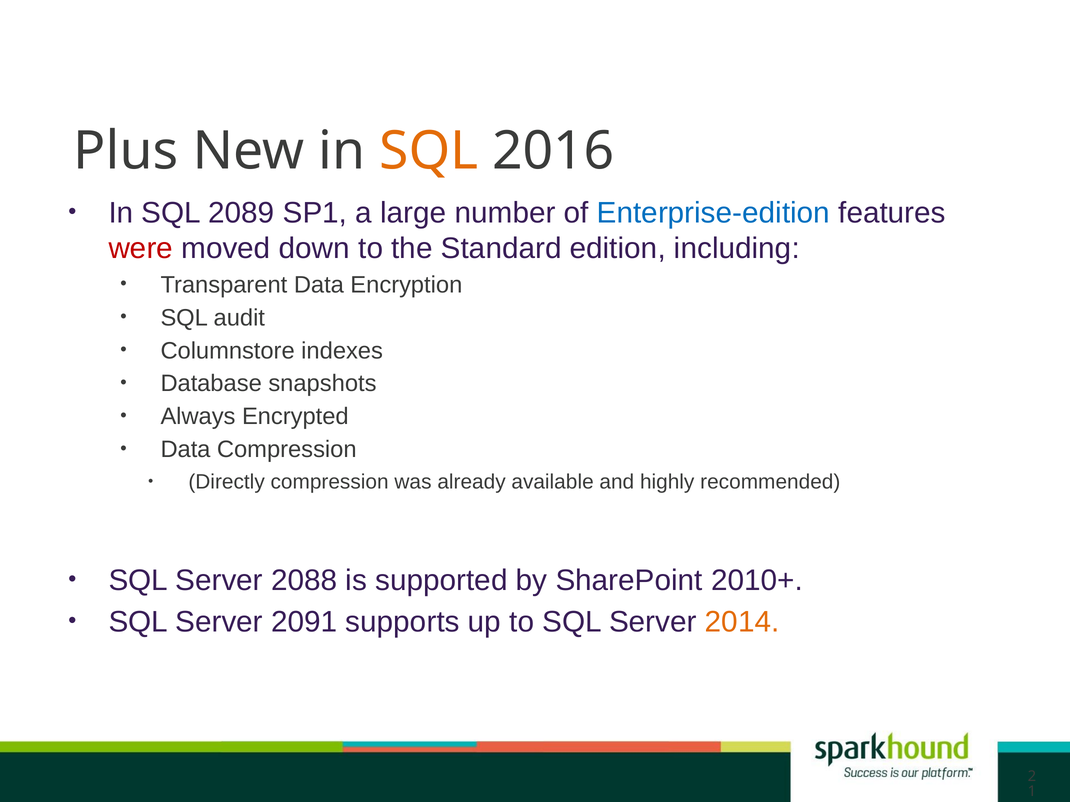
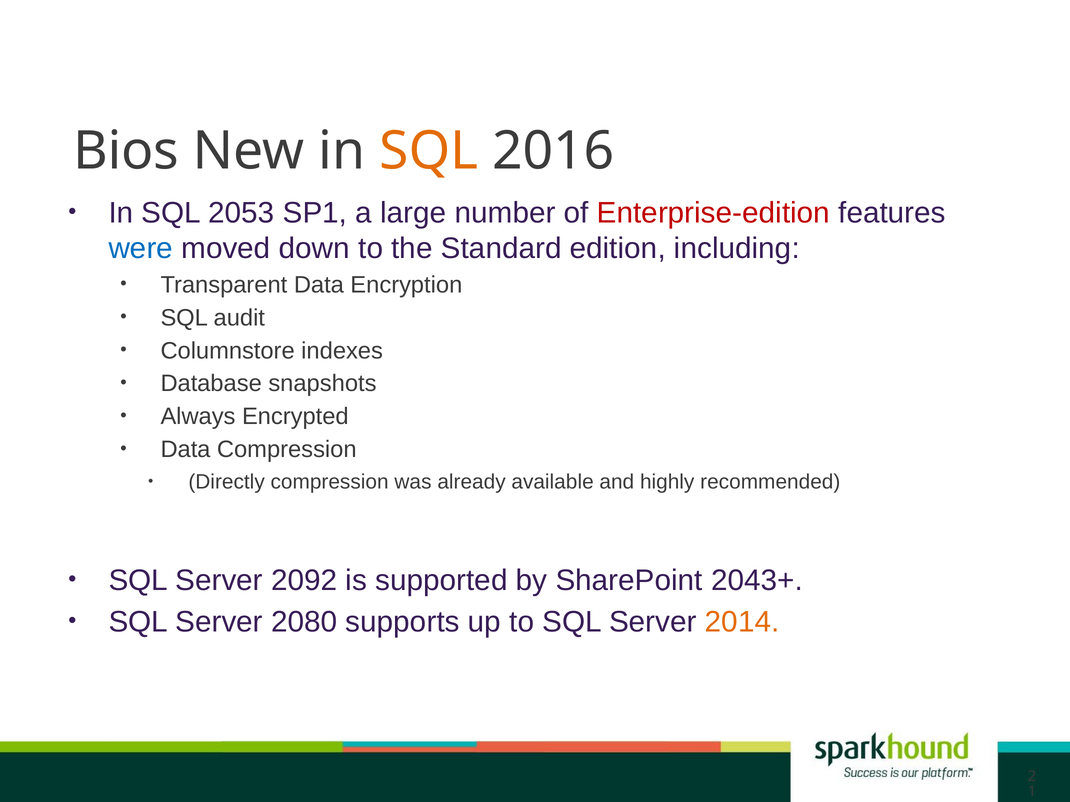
Plus: Plus -> Bios (126, 151)
2089: 2089 -> 2053 (241, 213)
Enterprise-edition colour: blue -> red (713, 213)
were colour: red -> blue (141, 249)
2088: 2088 -> 2092 (304, 581)
2010+: 2010+ -> 2043+ (757, 581)
2091: 2091 -> 2080 (304, 622)
